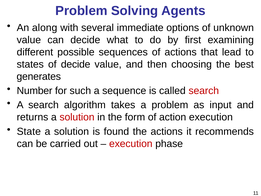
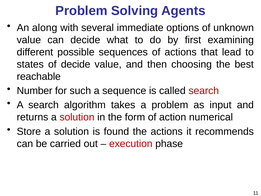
generates: generates -> reachable (39, 76)
action execution: execution -> numerical (211, 117)
State: State -> Store (29, 131)
